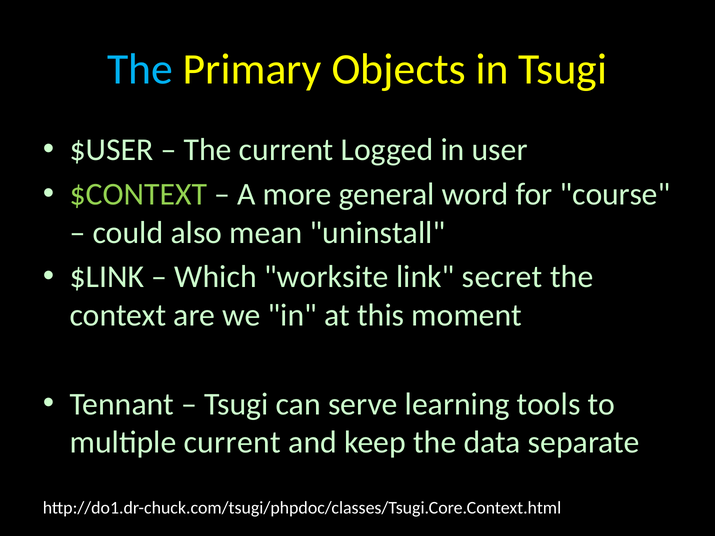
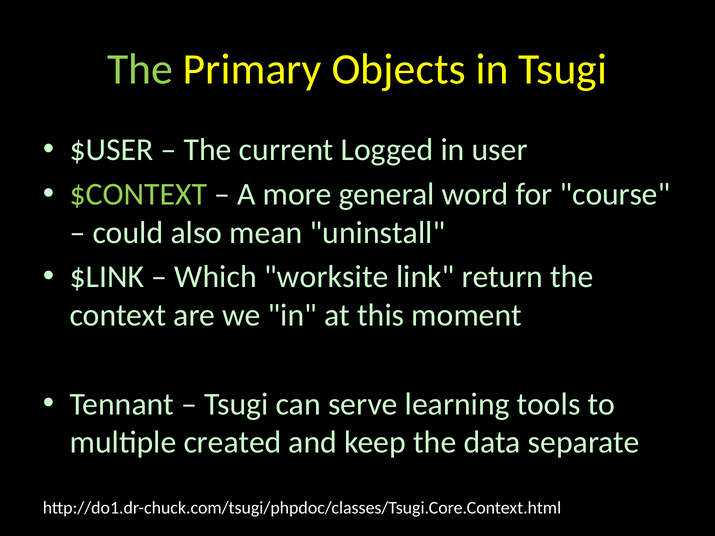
The colour: light blue -> light green (140, 69)
secret: secret -> return (502, 277)
multiple current: current -> created (233, 442)
